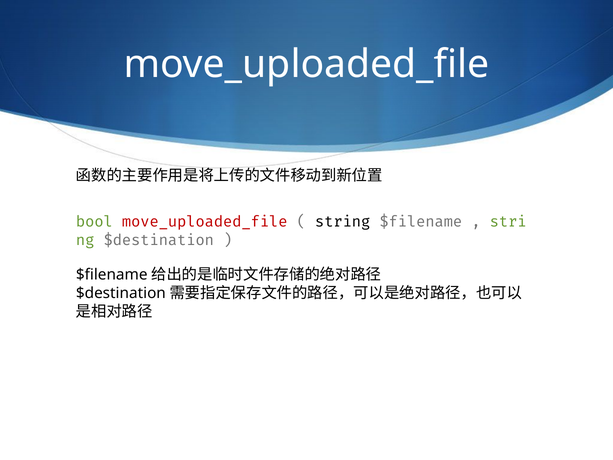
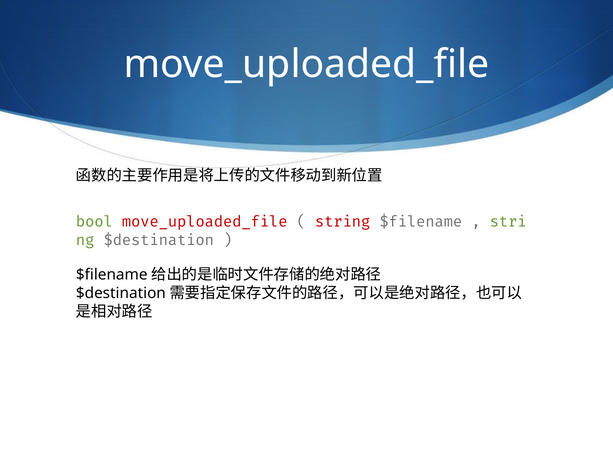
string colour: black -> red (343, 221)
